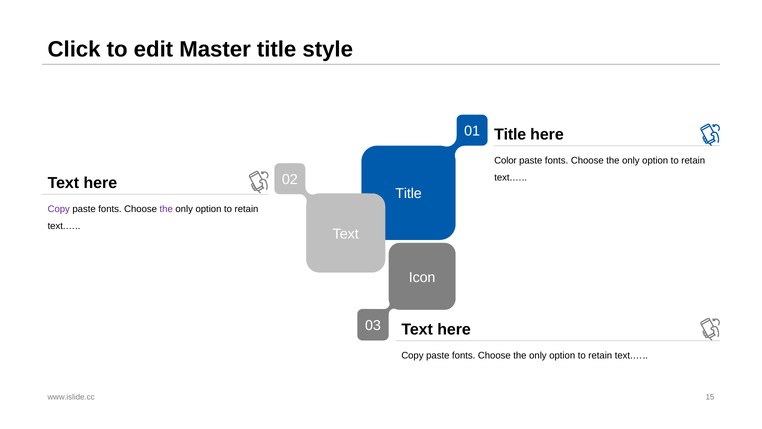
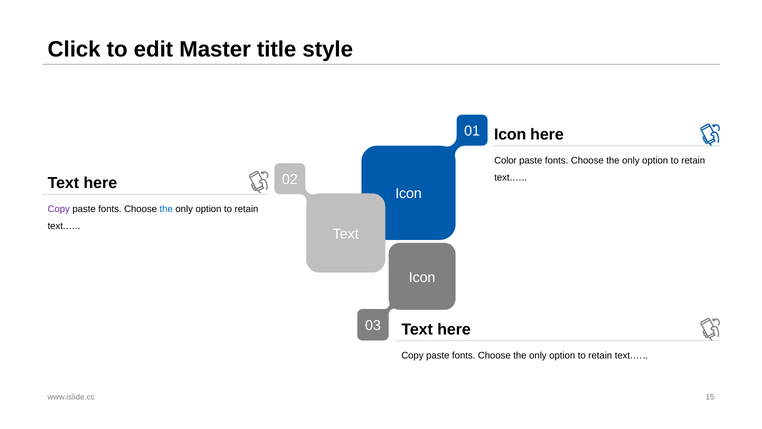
Title: Title -> Icon (510, 134)
Title: Title -> Icon (409, 194)
the colour: purple -> blue (166, 209)
